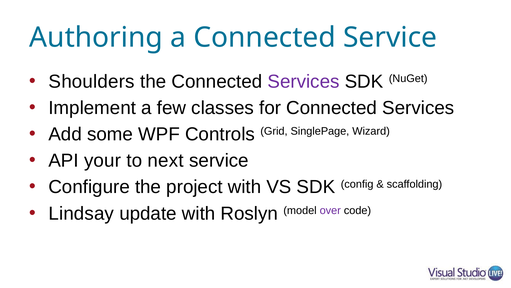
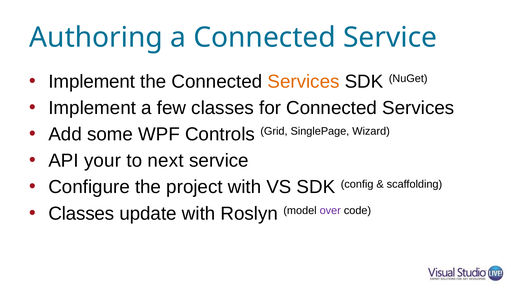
Shoulders: Shoulders -> Implement (92, 82)
Services colour: purple -> orange (304, 82)
Lindsay: Lindsay -> Classes (81, 213)
